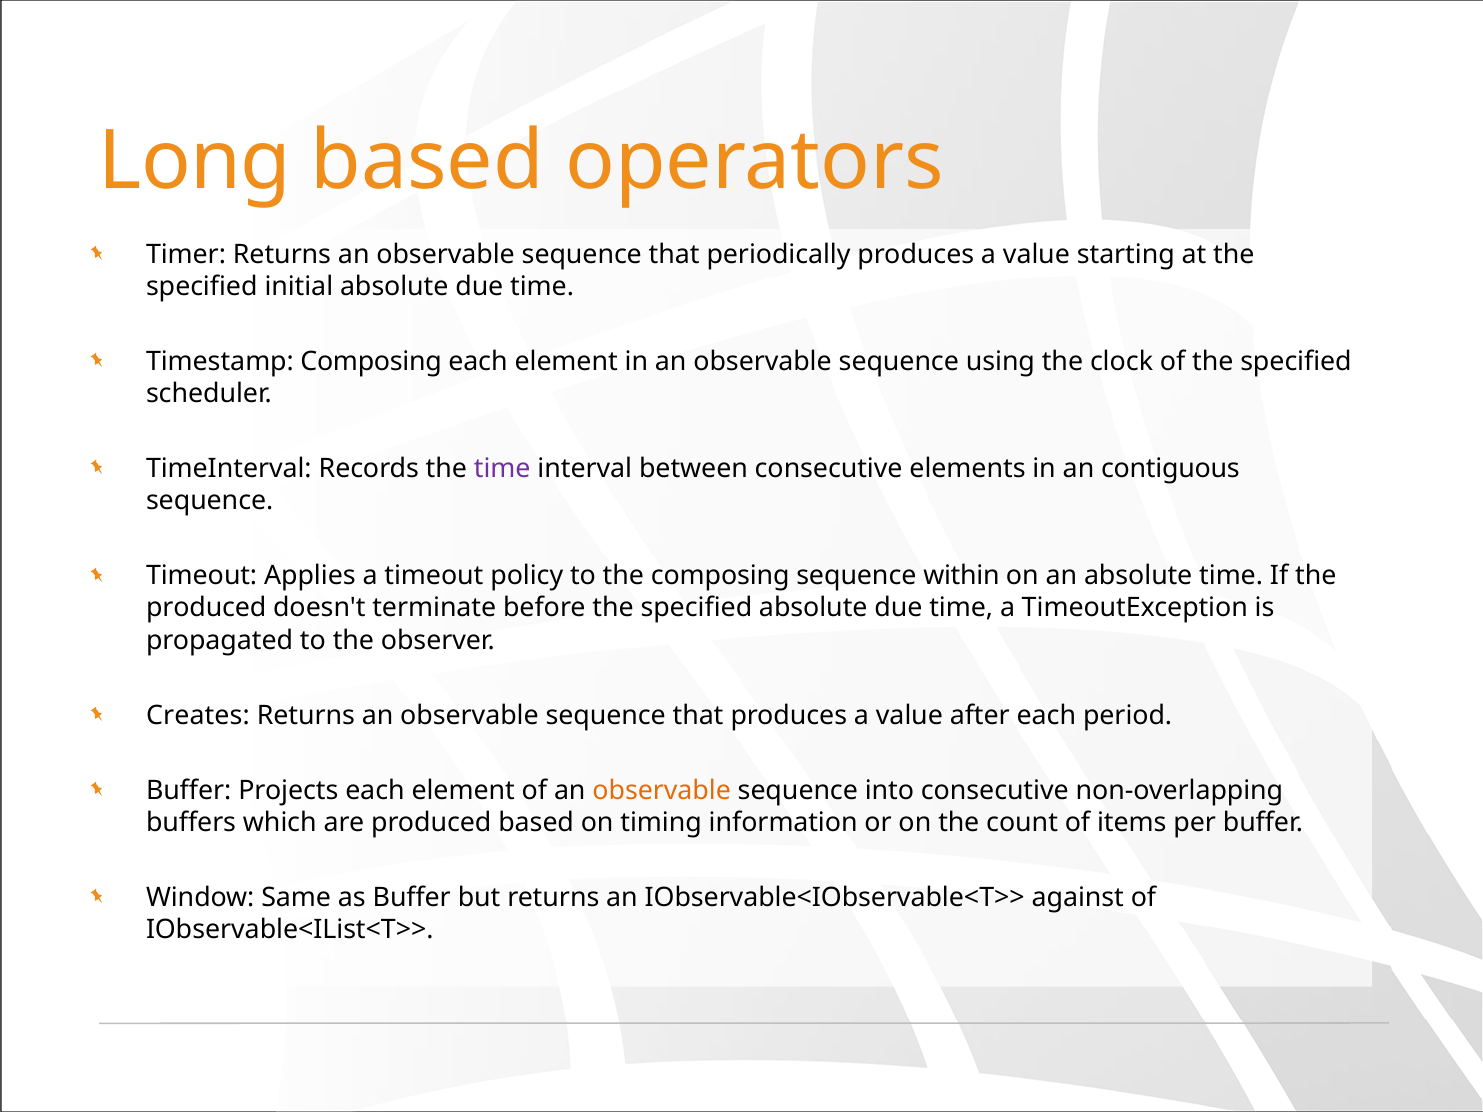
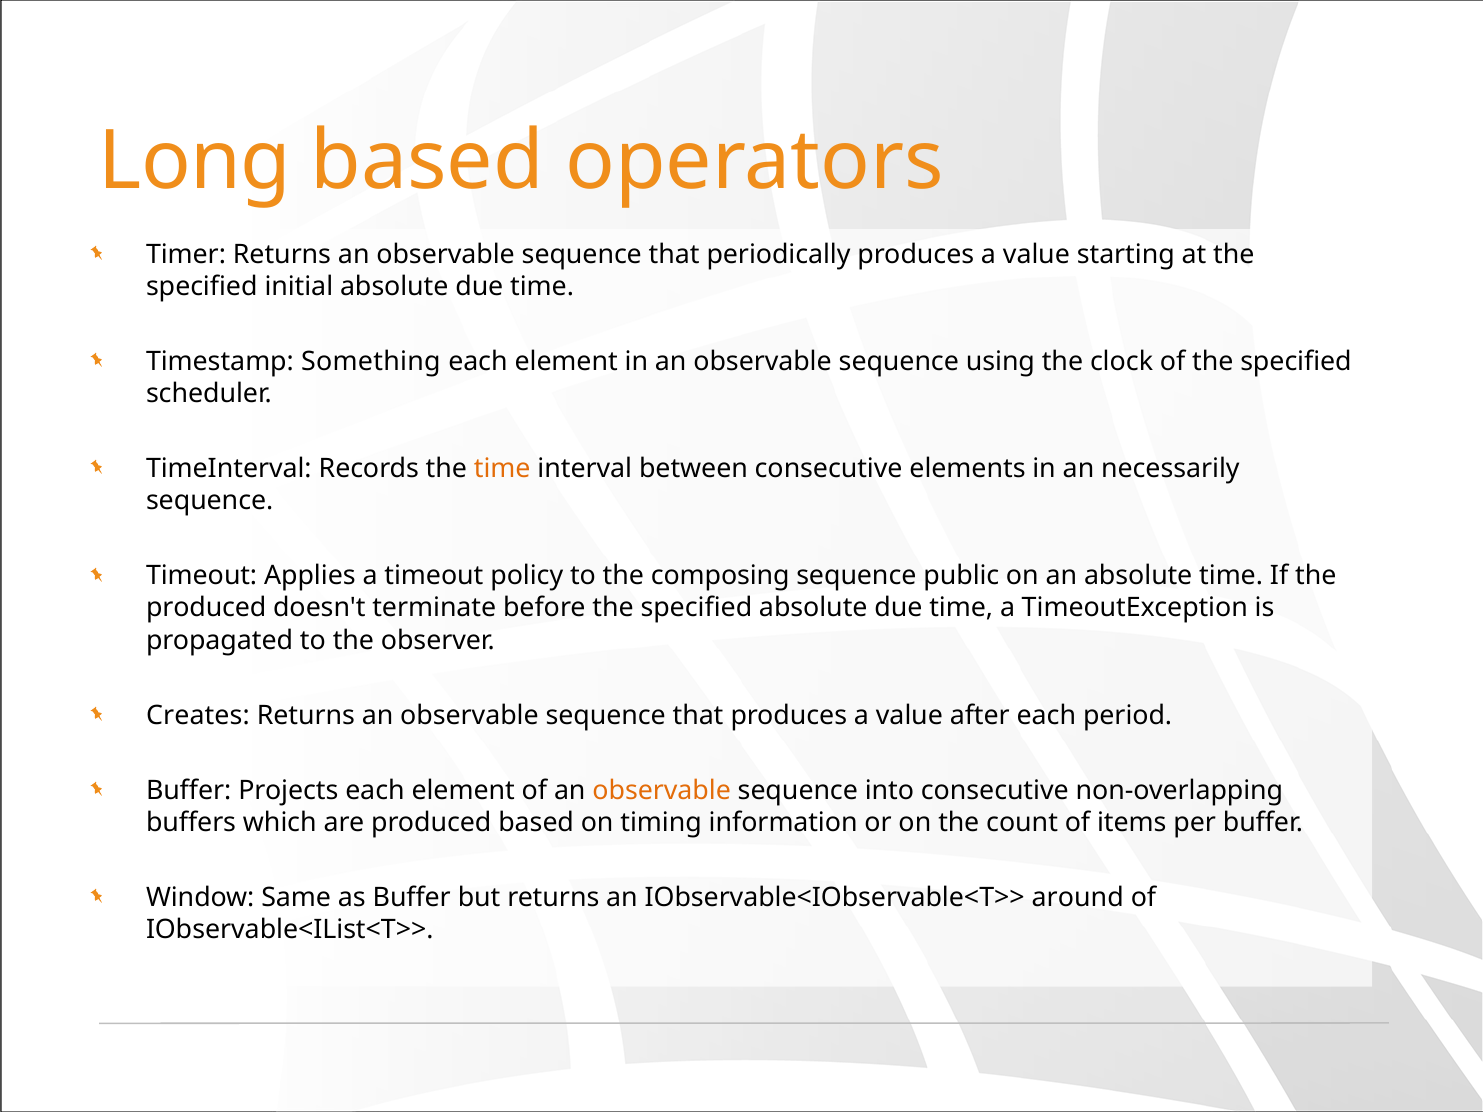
Timestamp Composing: Composing -> Something (371, 362)
time colour: purple -> orange (502, 469)
contiguous: contiguous -> necessarily (1170, 469)
within: within -> public (961, 576)
against: against -> around (1078, 898)
